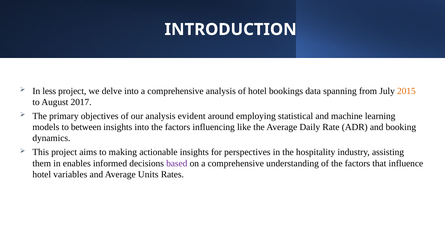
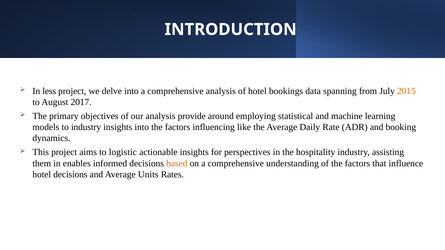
evident: evident -> provide (192, 116)
to between: between -> industry (86, 127)
making: making -> logistic (123, 152)
based colour: purple -> orange (177, 163)
hotel variables: variables -> decisions (70, 175)
